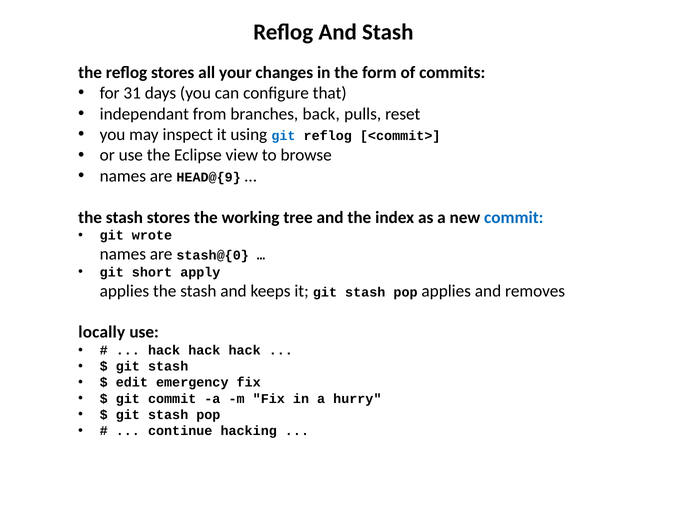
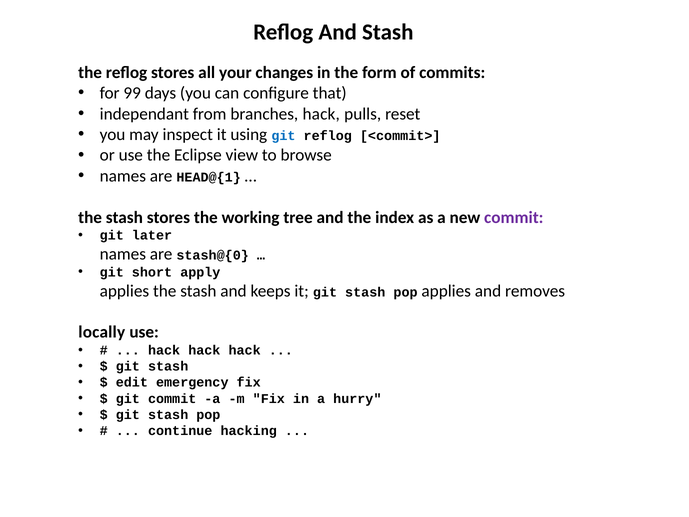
31: 31 -> 99 (132, 93)
branches back: back -> hack (321, 114)
HEAD@{9: HEAD@{9 -> HEAD@{1 (209, 177)
commit colour: blue -> purple (514, 217)
wrote: wrote -> later (152, 235)
